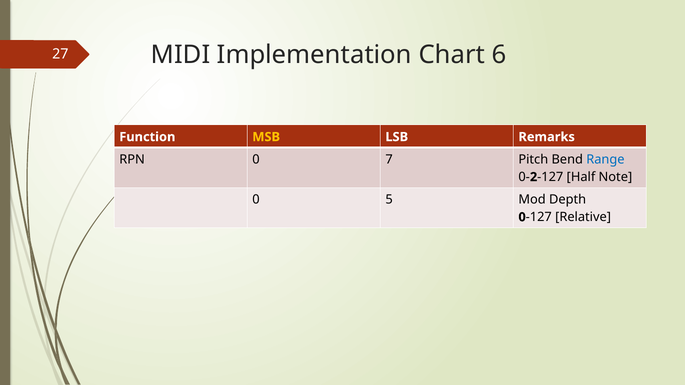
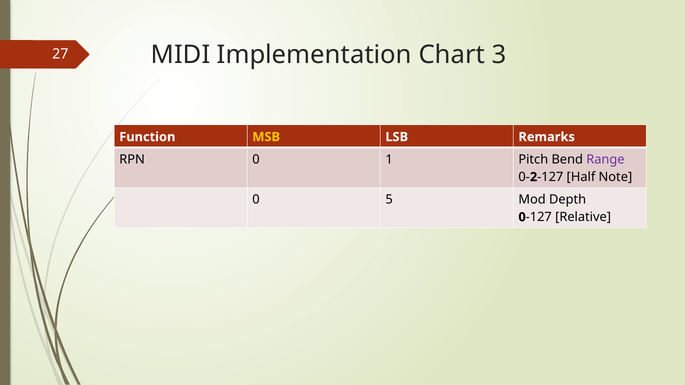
6: 6 -> 3 (499, 55)
7: 7 -> 1 (389, 160)
Range colour: blue -> purple (605, 160)
